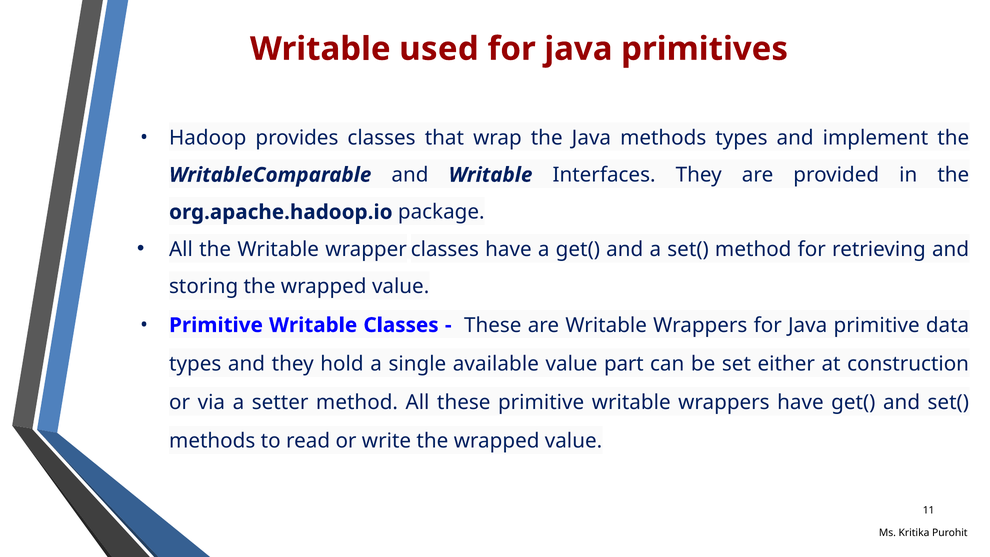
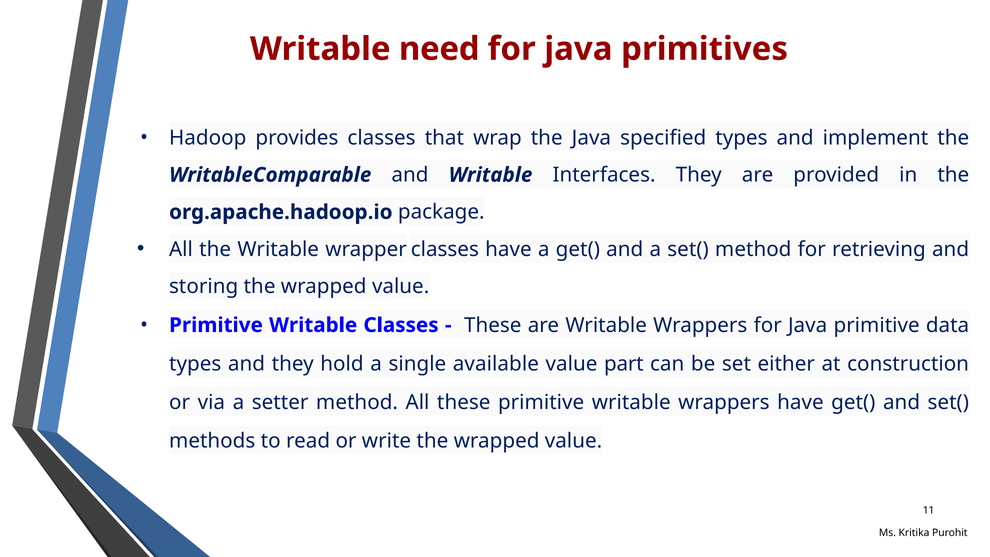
used: used -> need (439, 49)
Java methods: methods -> specified (663, 138)
